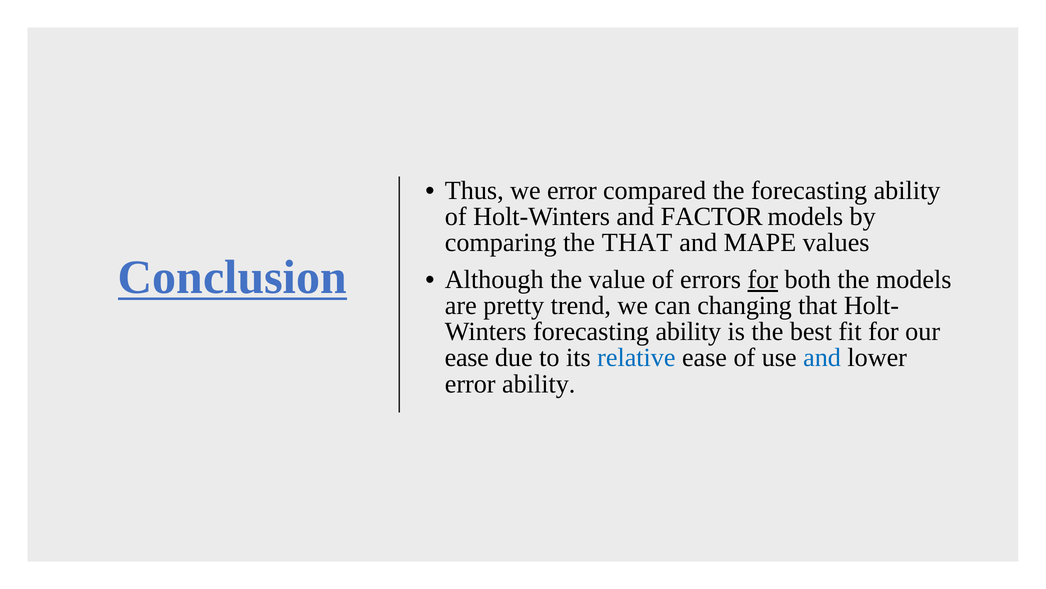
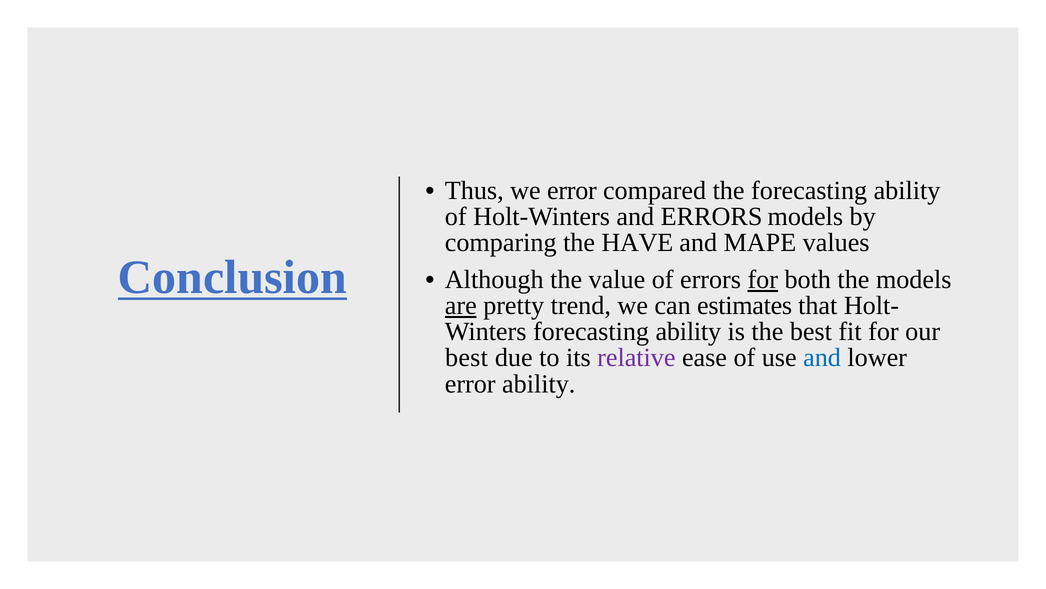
and FACTOR: FACTOR -> ERRORS (712, 217)
the THAT: THAT -> HAVE (637, 243)
are underline: none -> present (461, 305)
changing: changing -> estimates (745, 305)
ease: ease -> best (466, 357)
relative colour: blue -> purple (636, 357)
